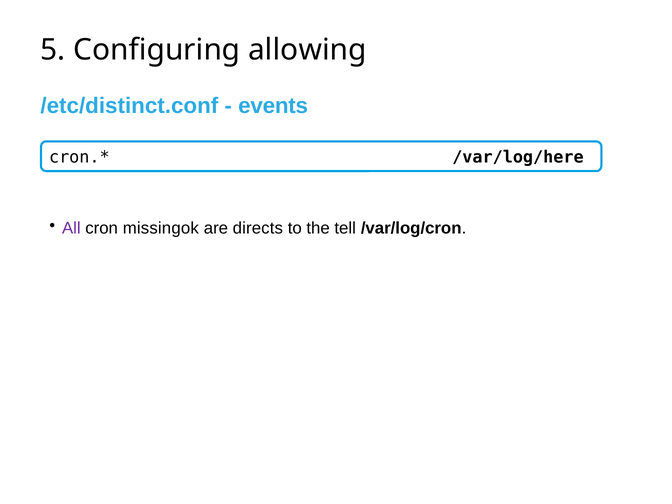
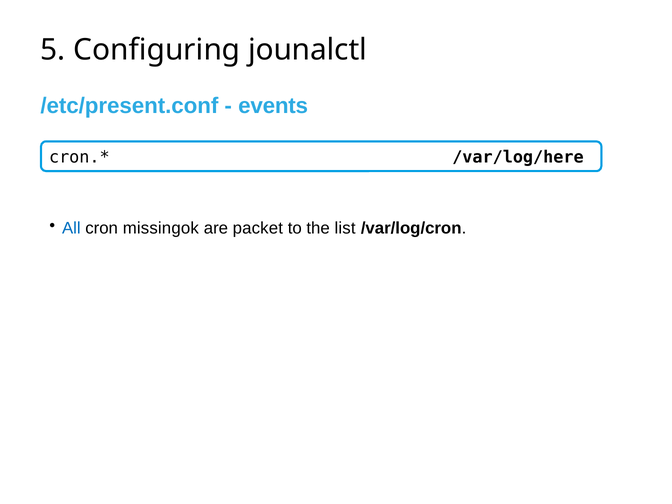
allowing: allowing -> jounalctl (307, 50)
/etc/distinct.conf: /etc/distinct.conf -> /etc/present.conf (129, 106)
All colour: purple -> blue (71, 228)
directs: directs -> packet (258, 228)
tell: tell -> list (345, 228)
